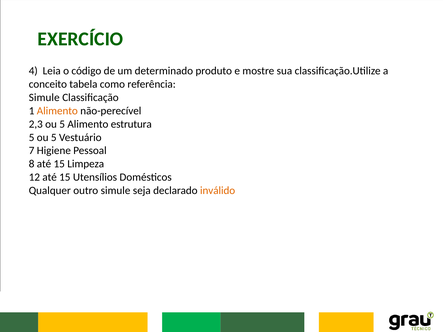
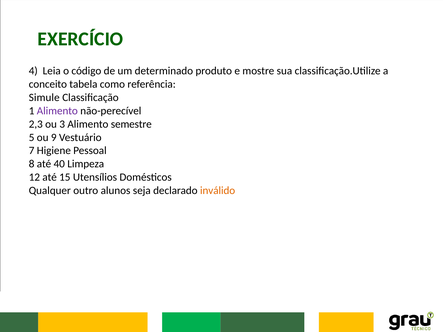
Alimento colour: orange -> purple (57, 111)
2,3 ou 5: 5 -> 3 (62, 124)
estrutura: estrutura -> semestre (131, 124)
5 ou 5: 5 -> 9 (54, 137)
8 até 15: 15 -> 40 (59, 164)
outro simule: simule -> alunos (116, 191)
